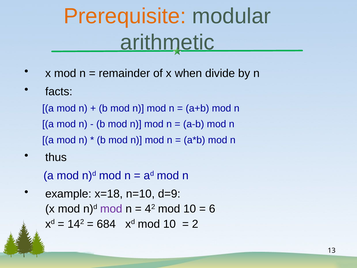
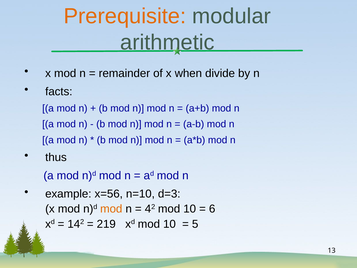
x=18: x=18 -> x=56 (109, 194)
d=9: d=9 -> d=3 (169, 194)
mod colour: purple -> orange (111, 209)
684: 684 -> 219 (106, 224)
2: 2 -> 5 (195, 224)
